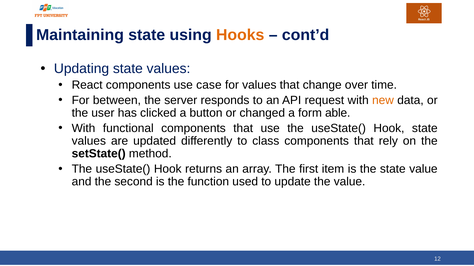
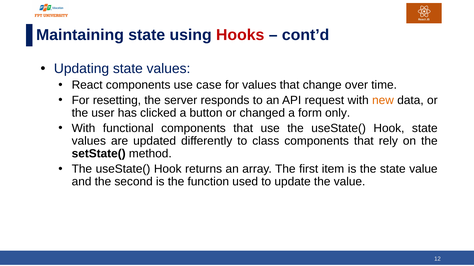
Hooks colour: orange -> red (240, 35)
between: between -> resetting (117, 100)
able: able -> only (338, 113)
